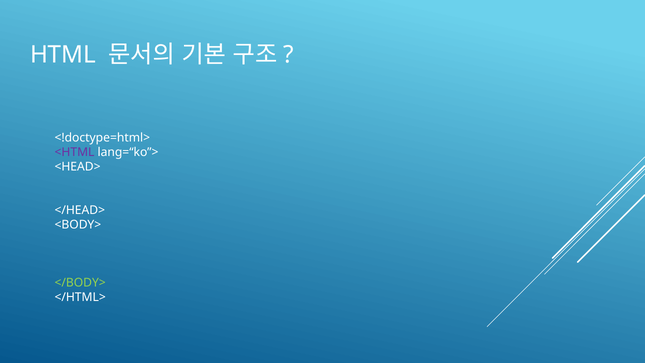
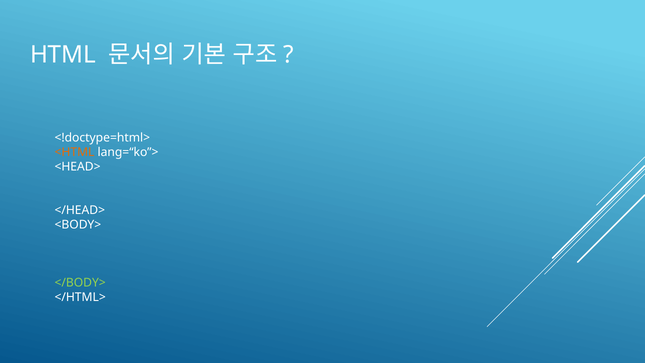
<HTML colour: purple -> orange (74, 152)
